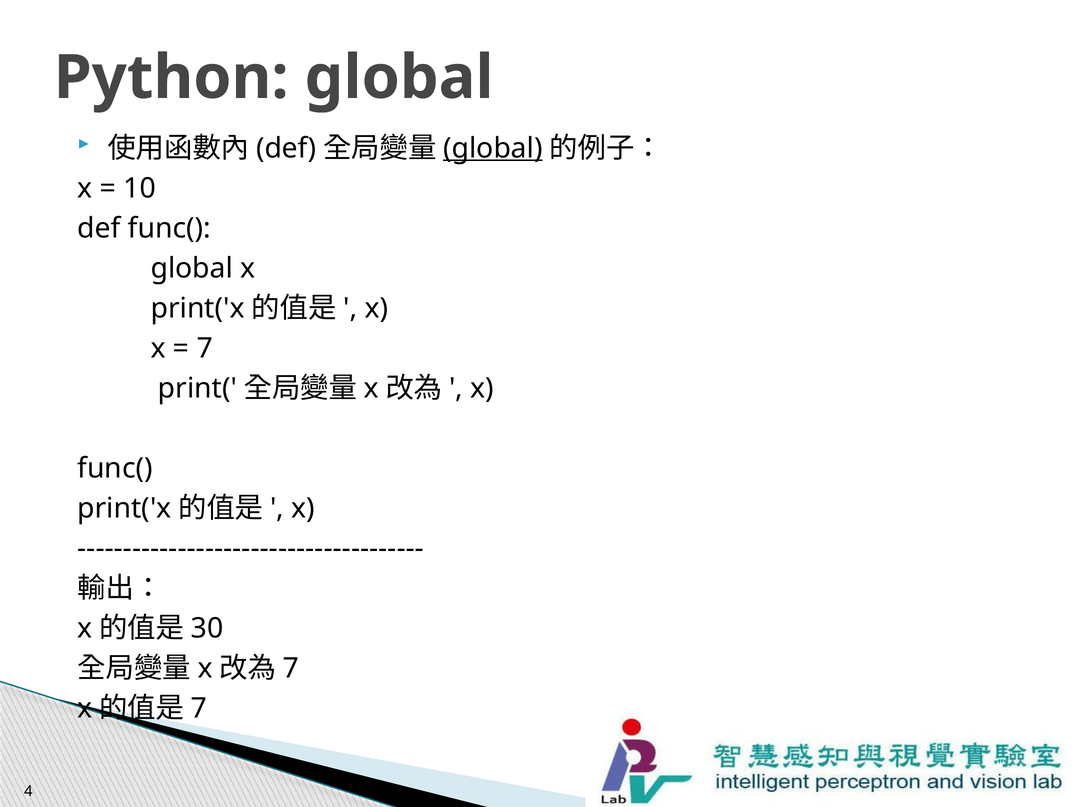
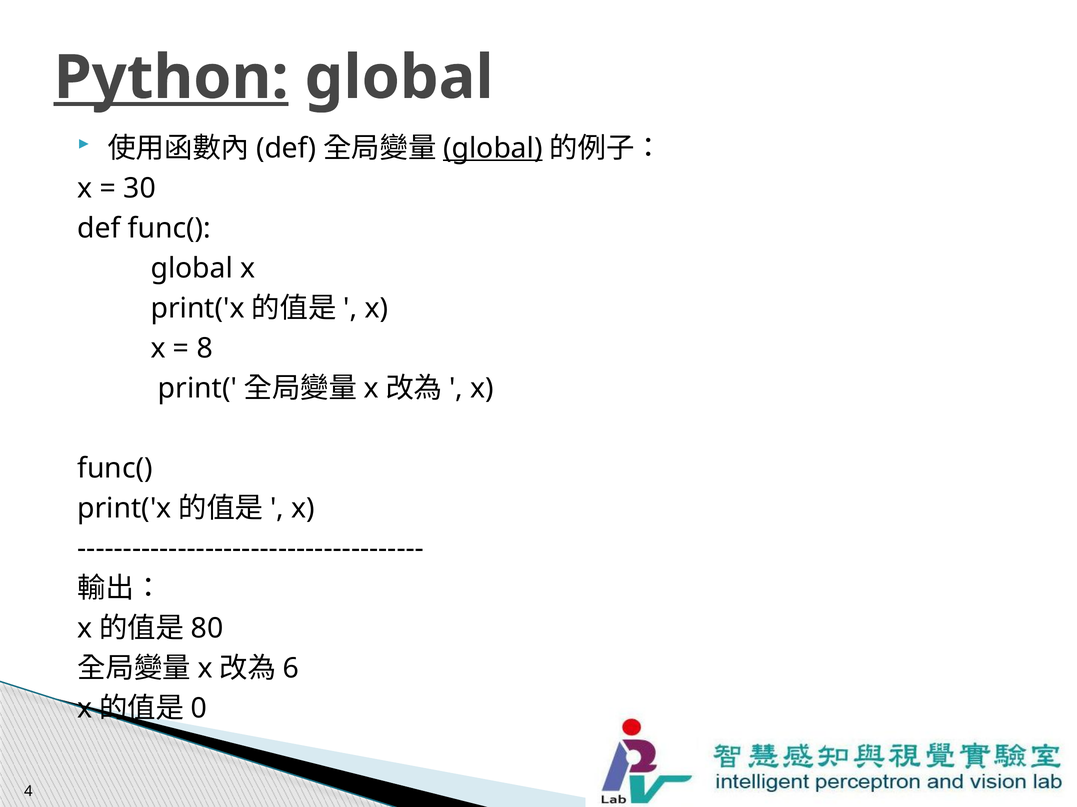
Python underline: none -> present (171, 78)
10: 10 -> 30 (140, 188)
7: 7 -> 8 (205, 349)
30: 30 -> 80 (207, 629)
7: 7 -> 6 (291, 669)
7: 7 -> 0 (199, 709)
